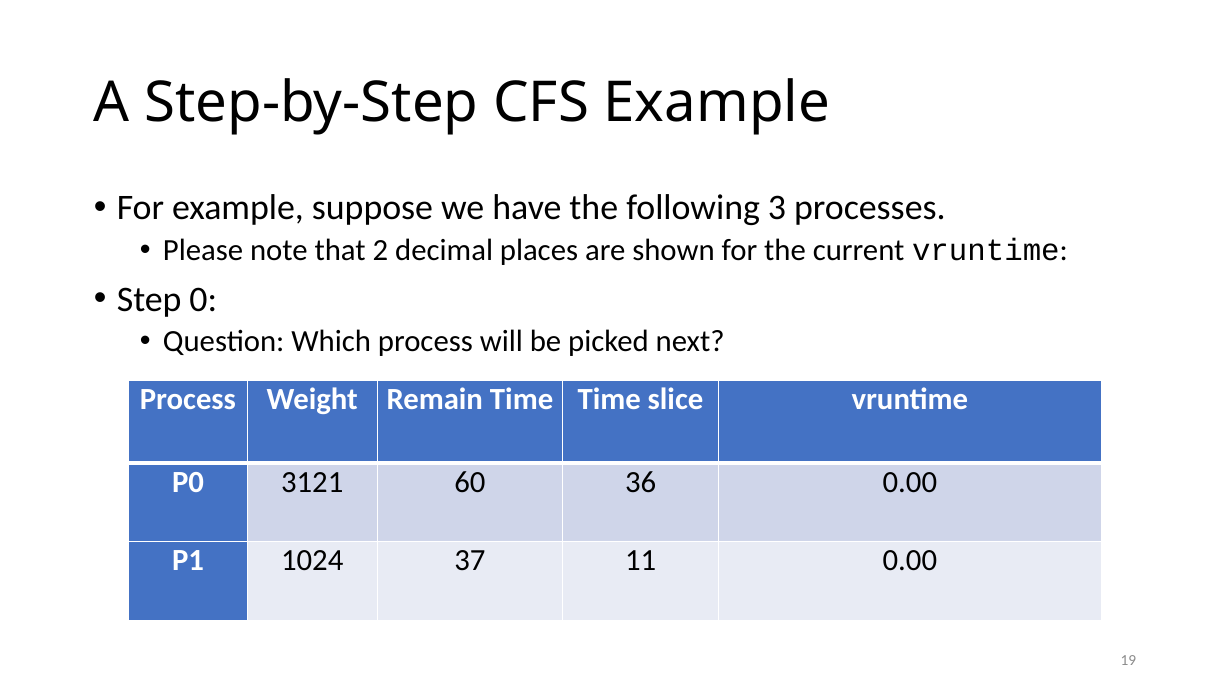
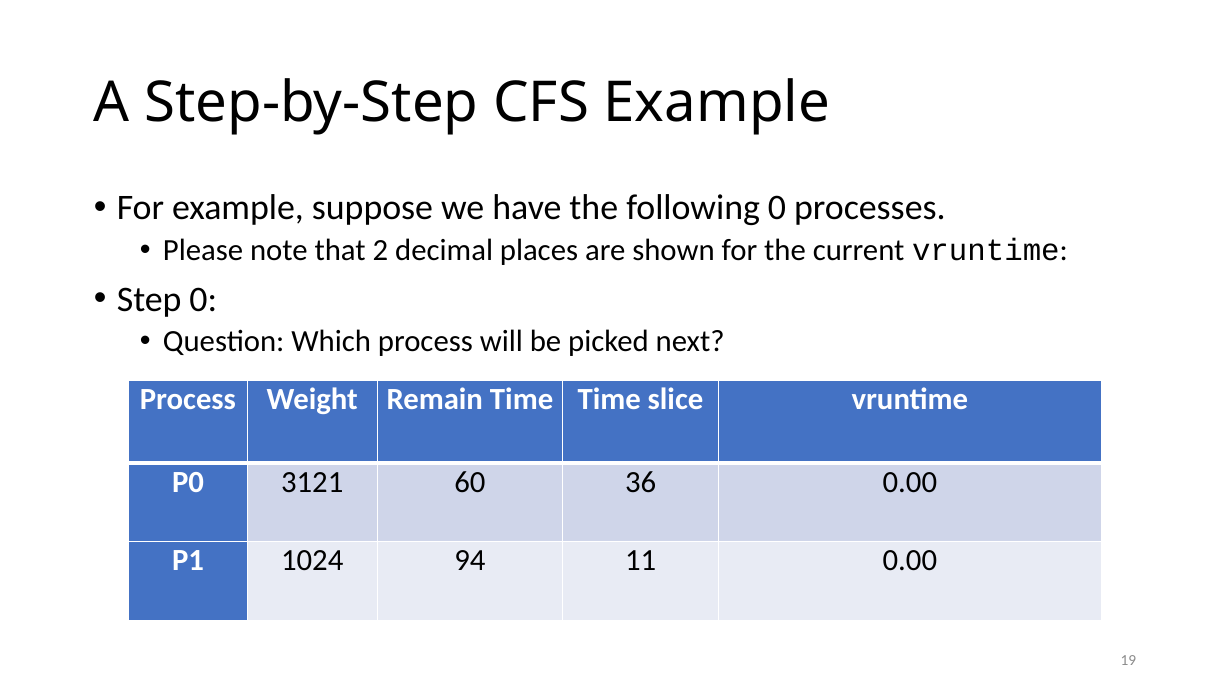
following 3: 3 -> 0 (777, 208)
37: 37 -> 94 (470, 561)
